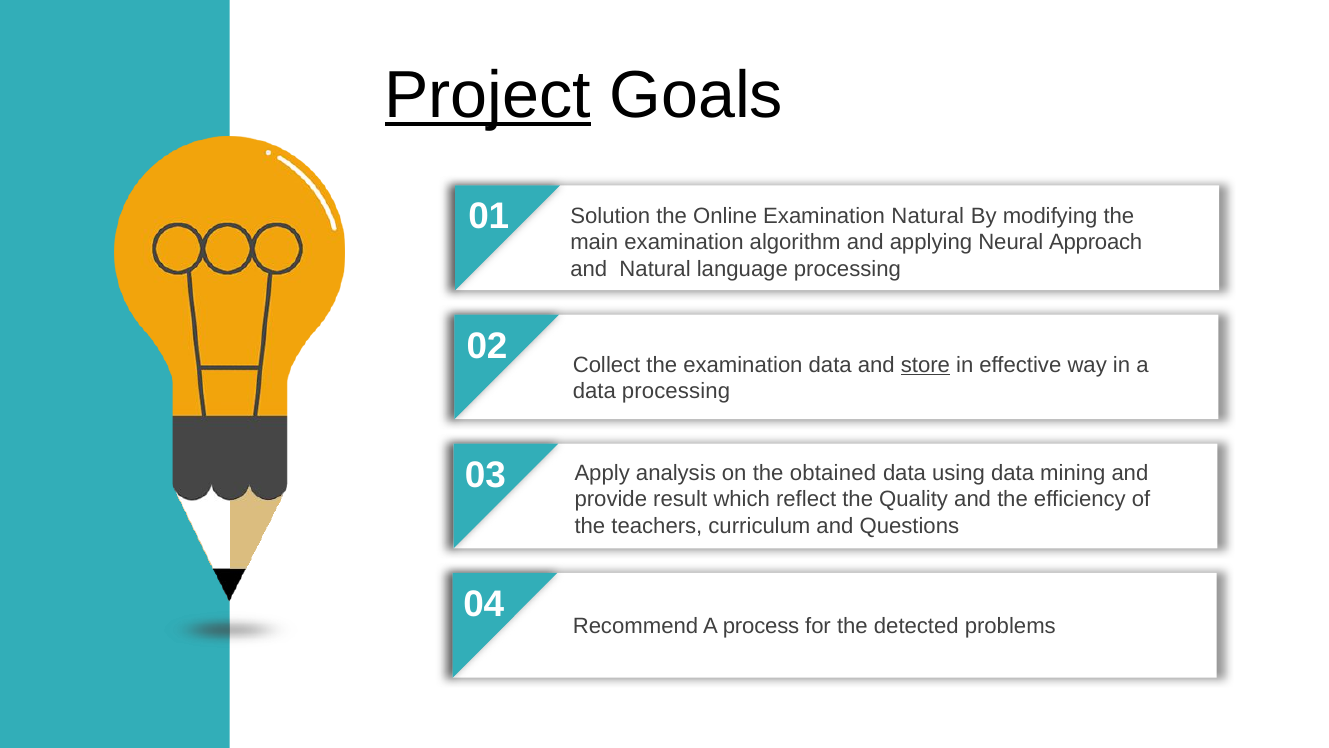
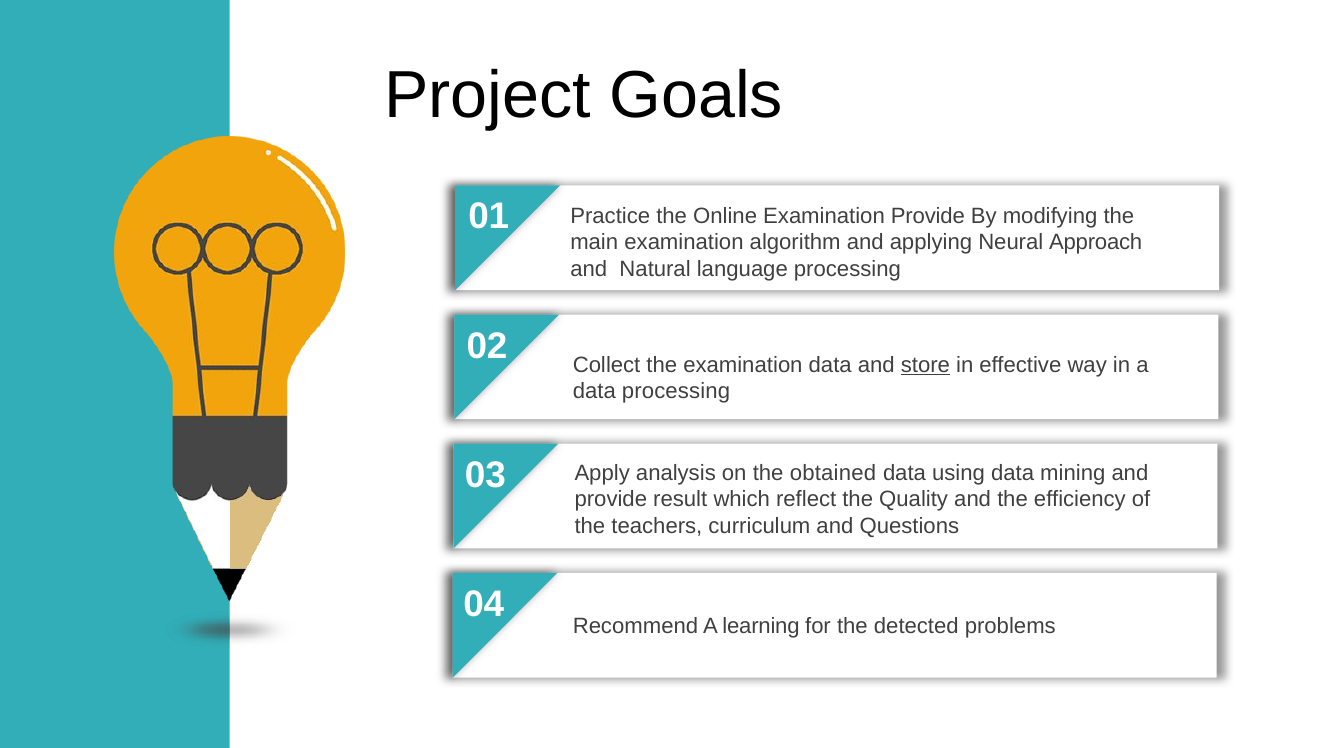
Project underline: present -> none (488, 96)
Solution: Solution -> Practice (610, 216)
Examination Natural: Natural -> Provide (928, 216)
process: process -> learning (761, 626)
